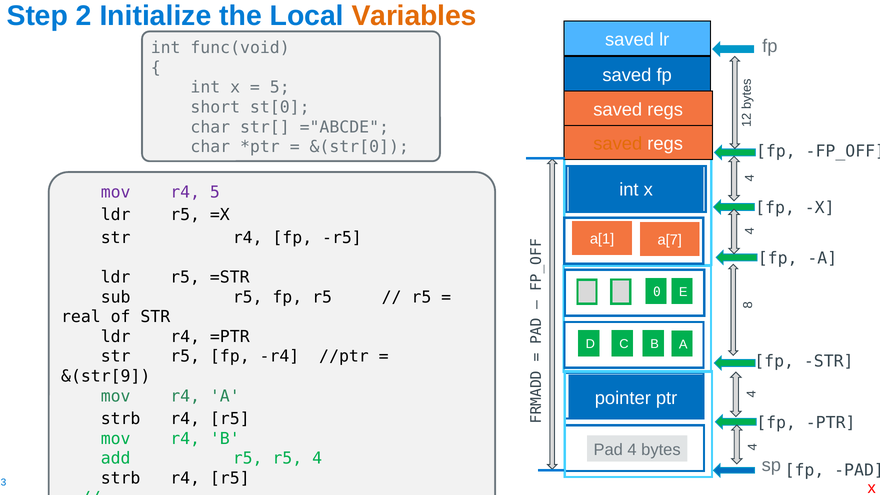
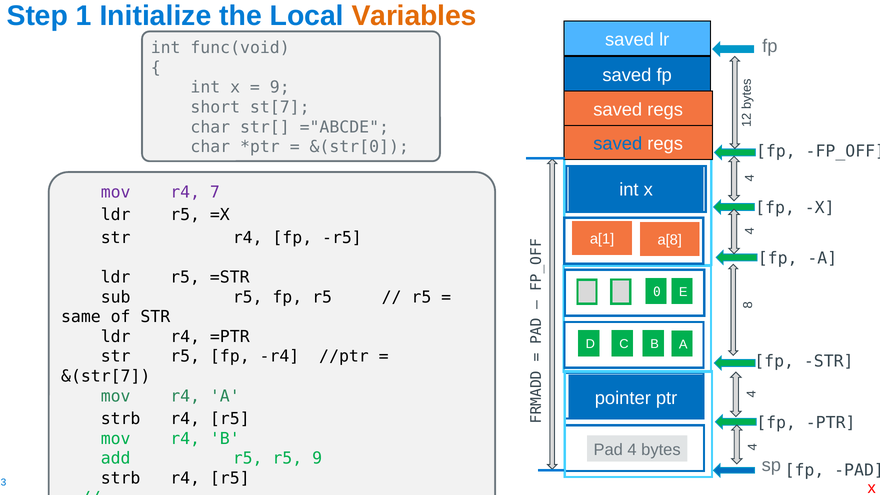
Step 2: 2 -> 1 (84, 16)
5: 5 -> 9 (280, 88)
st[0: st[0 -> st[7 (280, 107)
saved colour: orange -> blue (618, 144)
r4 5: 5 -> 7 (215, 192)
a[7: a[7 -> a[8 (670, 240)
real: real -> same (81, 317)
&(str[9: &(str[9 -> &(str[7 (106, 376)
r5 4: 4 -> 9 (317, 458)
